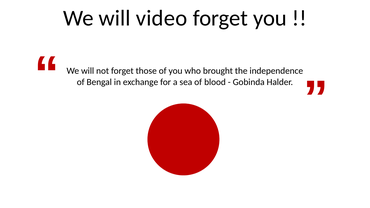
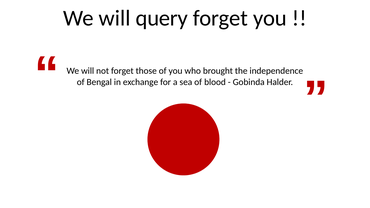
video: video -> query (162, 18)
